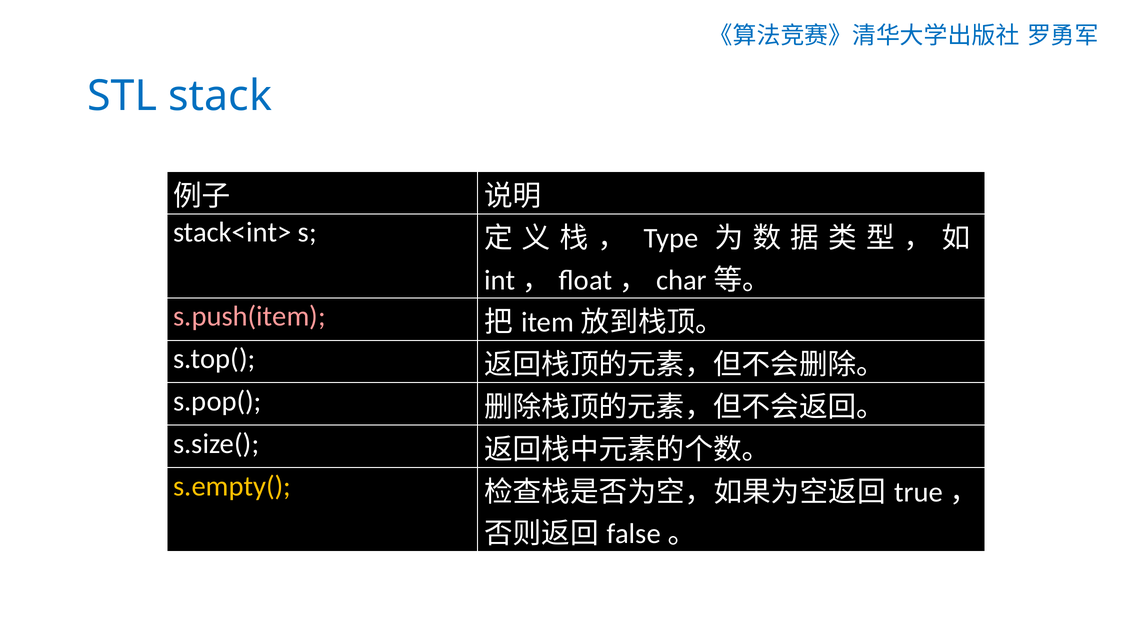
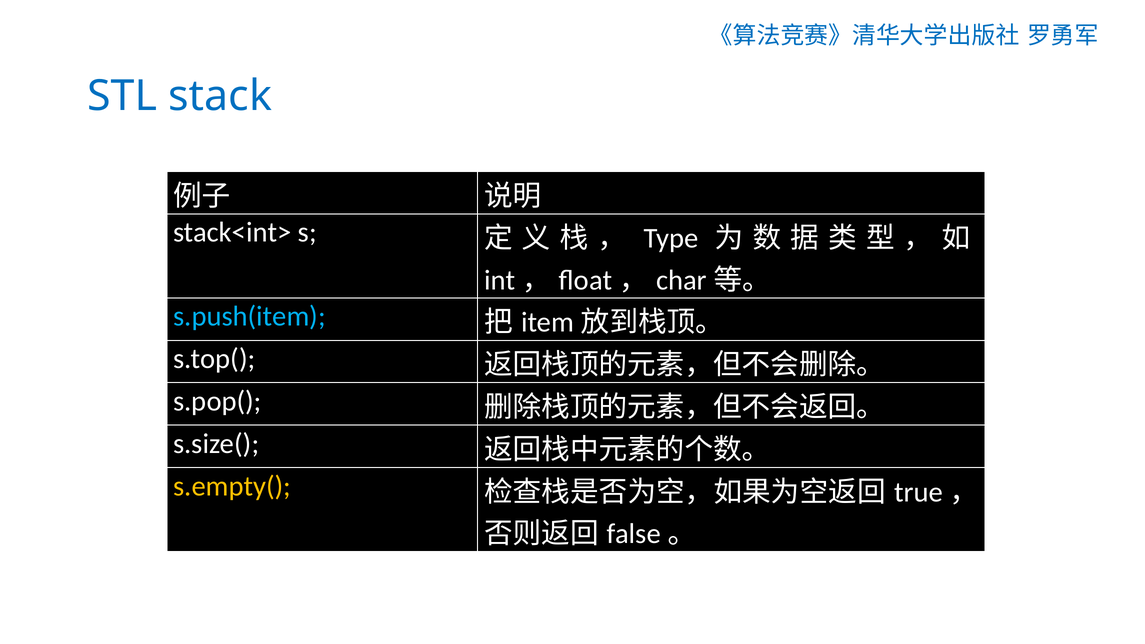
s.push(item colour: pink -> light blue (249, 316)
